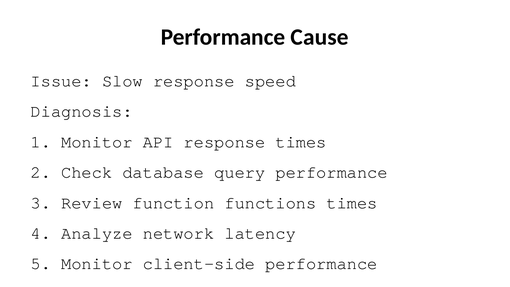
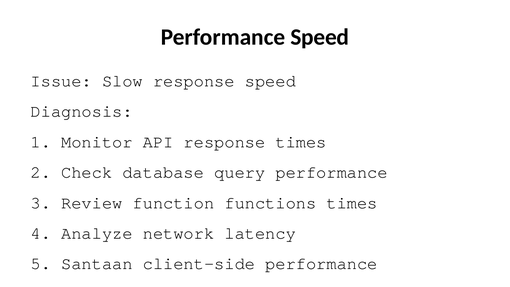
Performance Cause: Cause -> Speed (320, 37)
5 Monitor: Monitor -> Santaan (97, 264)
